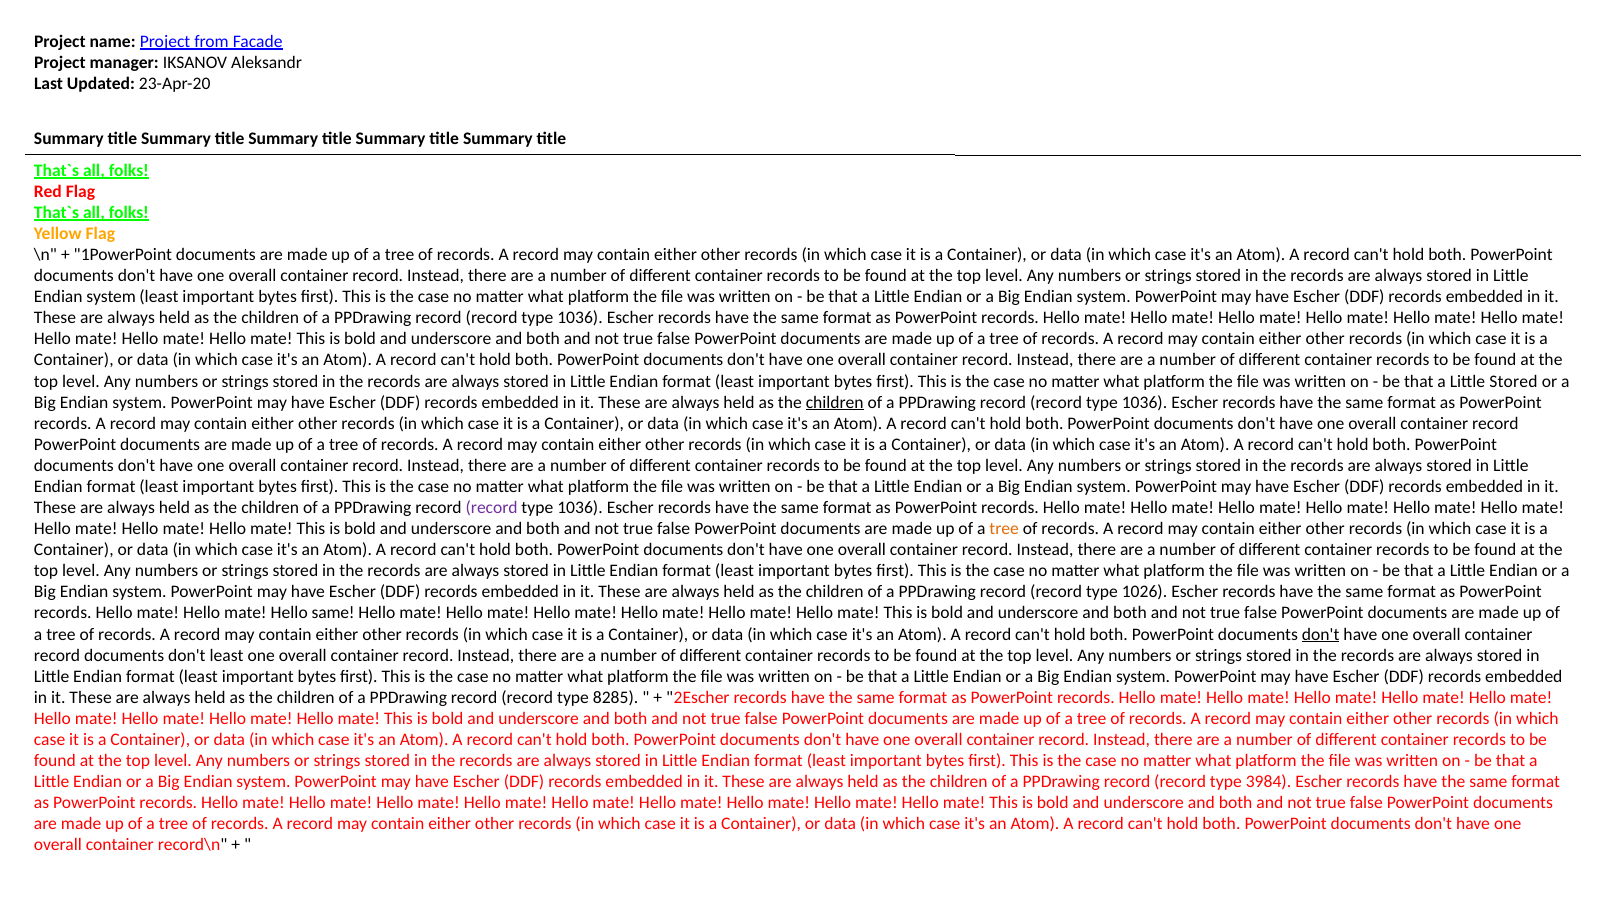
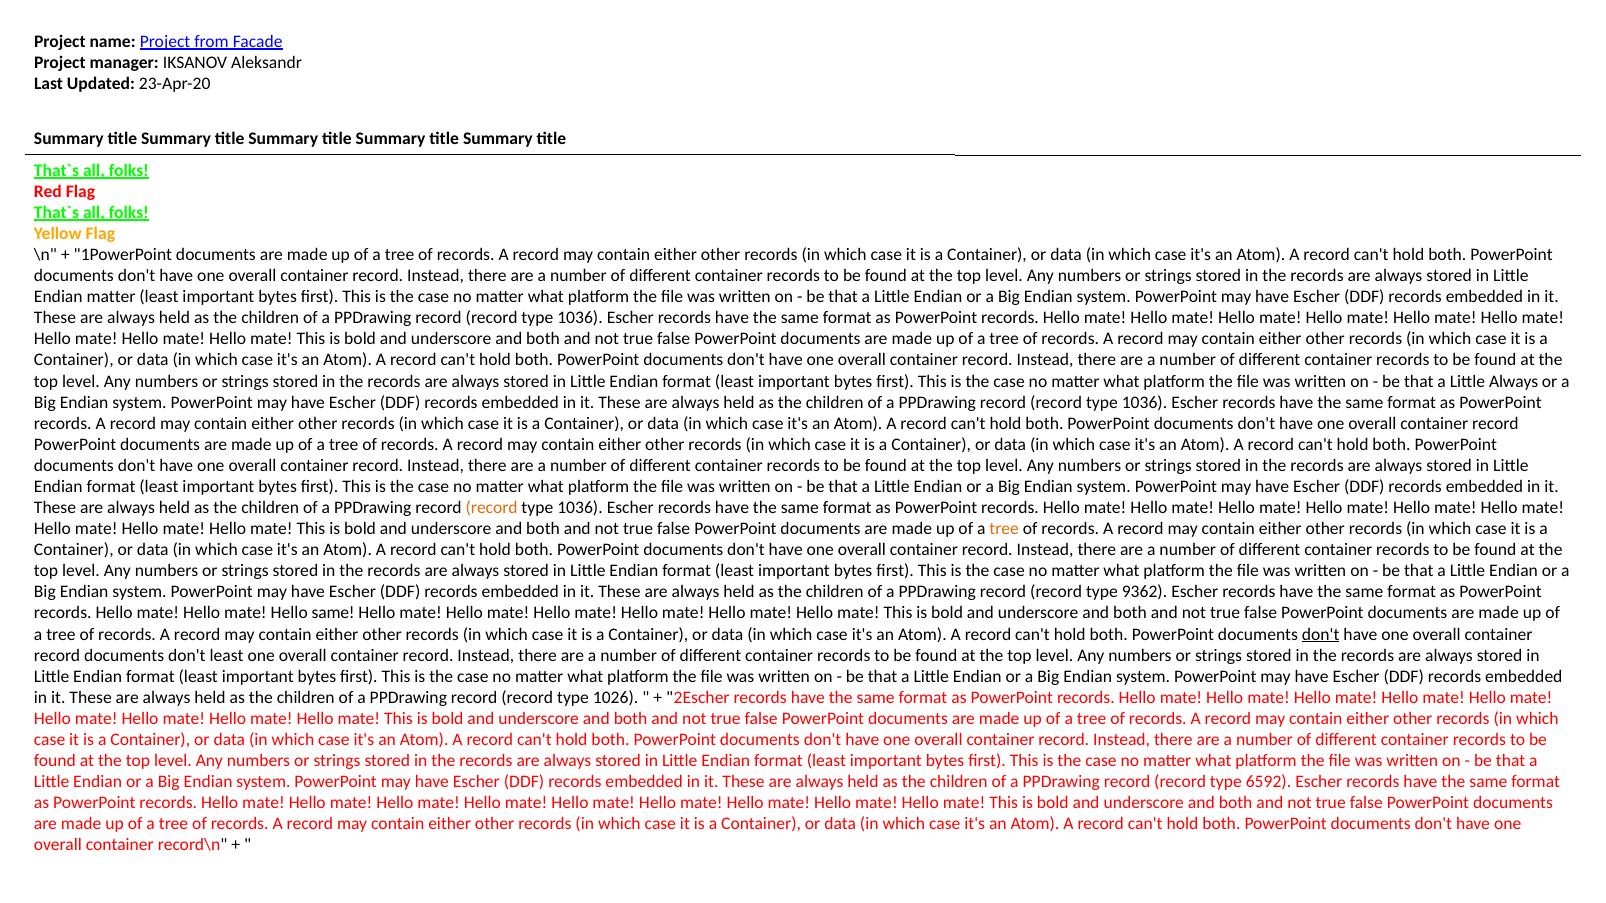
system: system -> matter (111, 297)
Little Stored: Stored -> Always (1514, 381)
children underline: present -> none (835, 403)
record colour: purple -> orange (492, 508)
1026: 1026 -> 9362 (1145, 592)
8285: 8285 -> 1026 (616, 698)
3984: 3984 -> 6592 (1269, 782)
